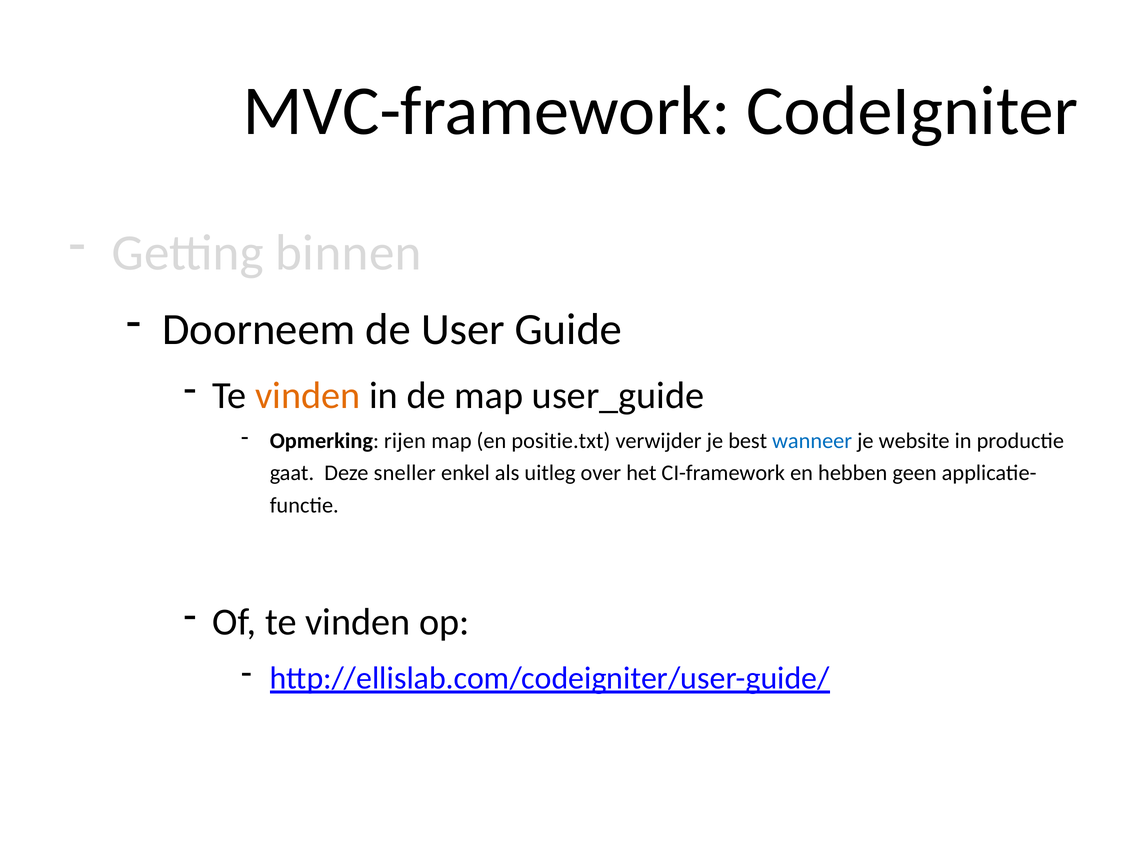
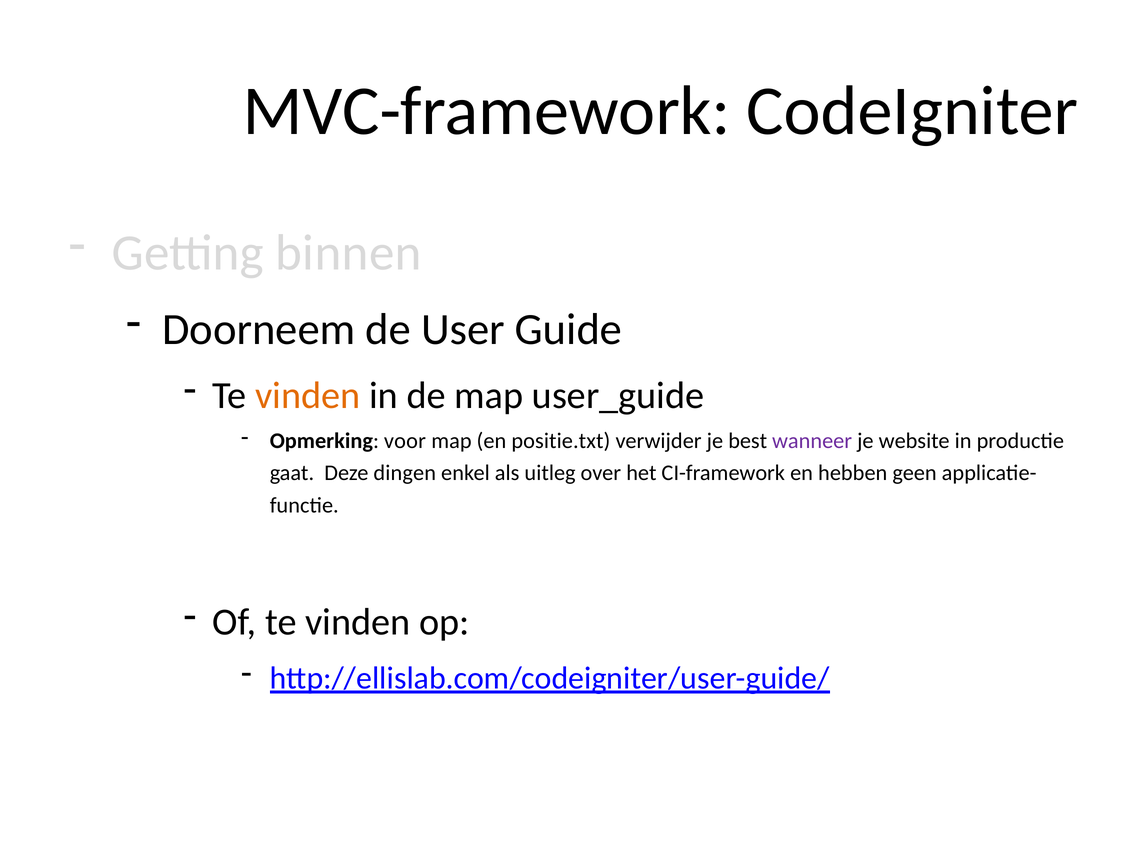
rijen: rijen -> voor (405, 441)
wanneer colour: blue -> purple (812, 441)
sneller: sneller -> dingen (405, 473)
